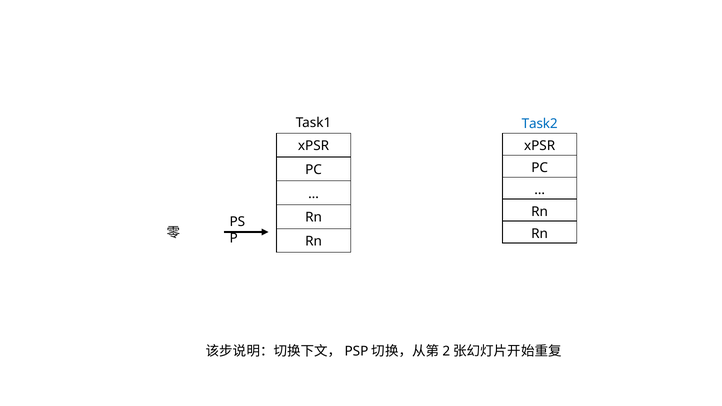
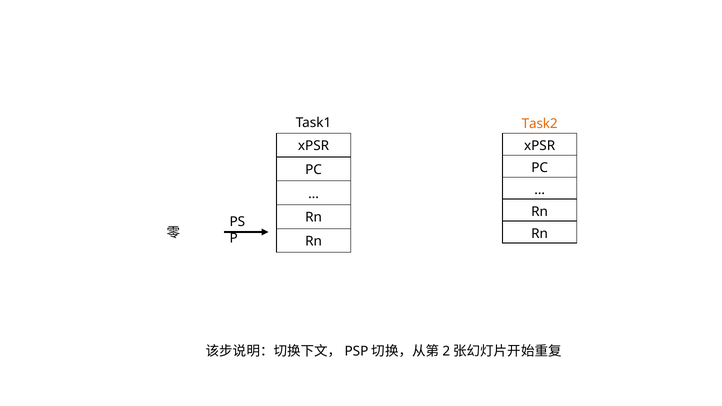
Task2 colour: blue -> orange (540, 124)
